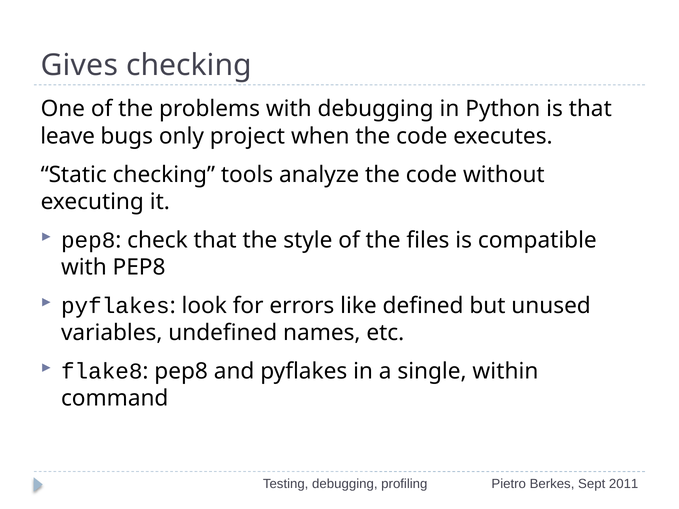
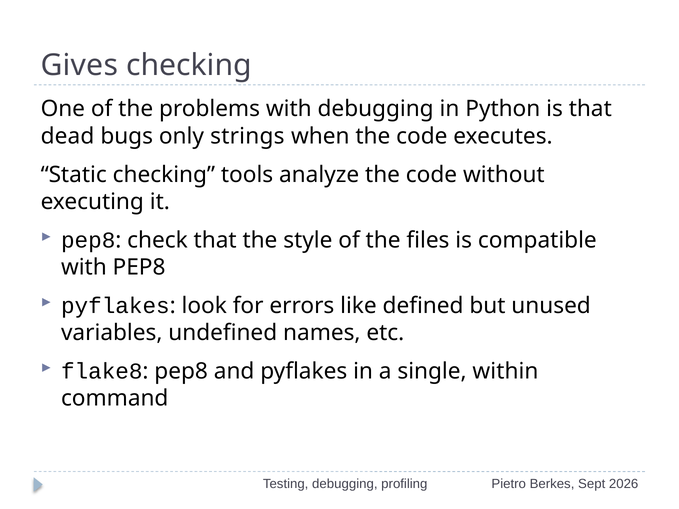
leave: leave -> dead (67, 136)
project: project -> strings (247, 136)
2011: 2011 -> 2026 (624, 484)
